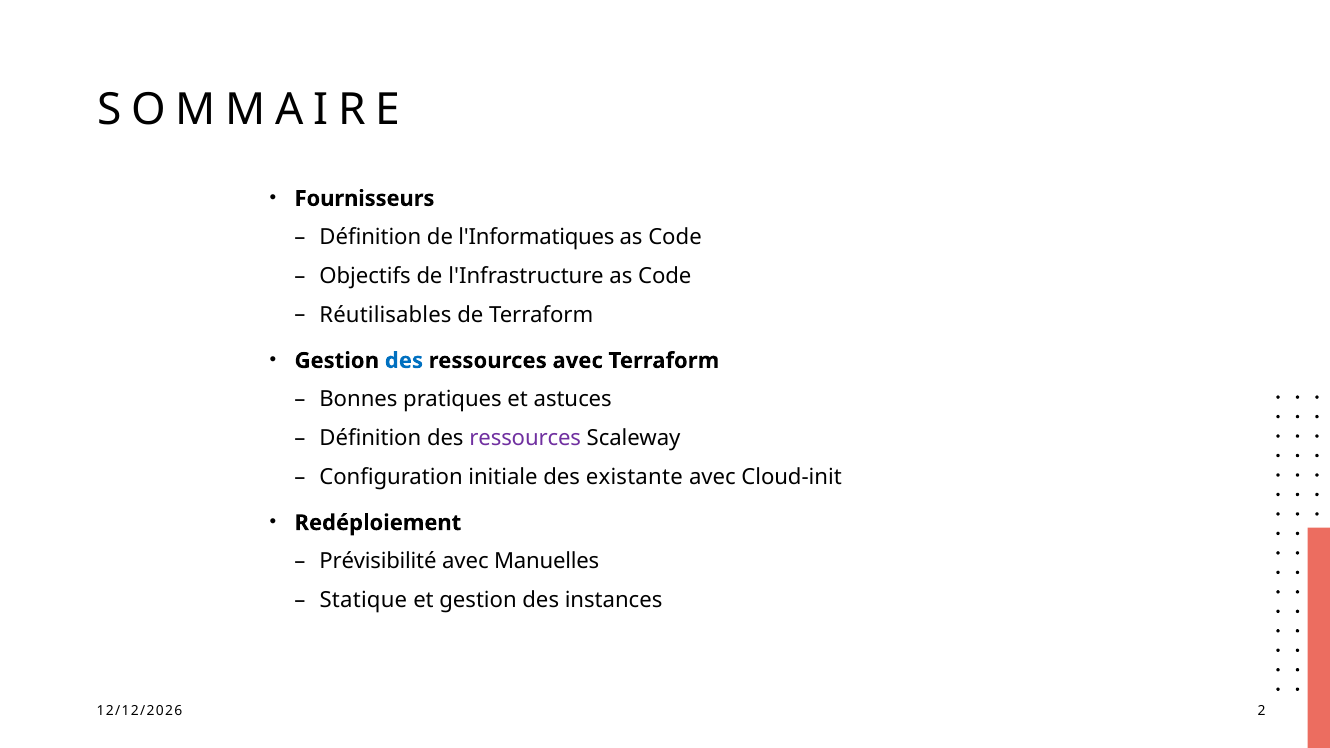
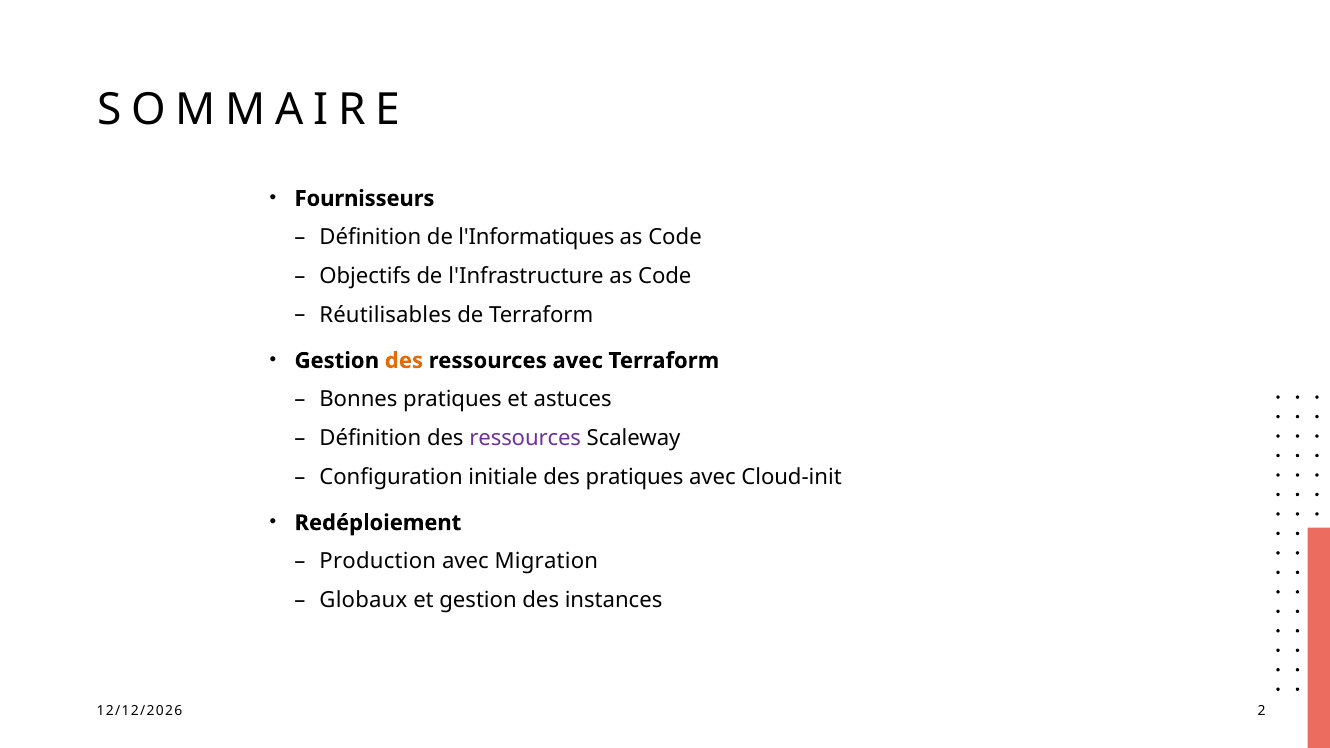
des colour: blue -> orange (404, 361)
des existante: existante -> pratiques (635, 477)
Prévisibilité: Prévisibilité -> Production (378, 562)
Manuelles: Manuelles -> Migration (546, 562)
Statique: Statique -> Globaux (363, 600)
